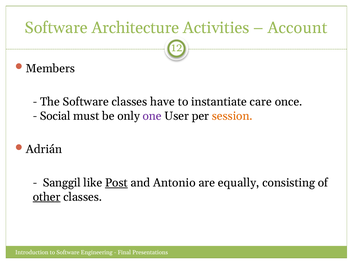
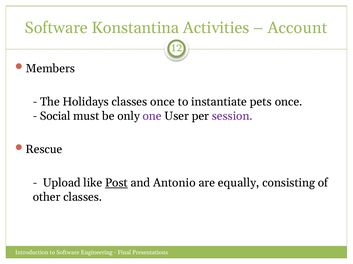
Architecture: Architecture -> Konstantina (135, 28)
The Software: Software -> Holidays (86, 102)
classes have: have -> once (163, 102)
care: care -> pets (261, 102)
session colour: orange -> purple (232, 116)
Adrián: Adrián -> Rescue (44, 150)
Sanggil: Sanggil -> Upload (62, 183)
other underline: present -> none (47, 197)
